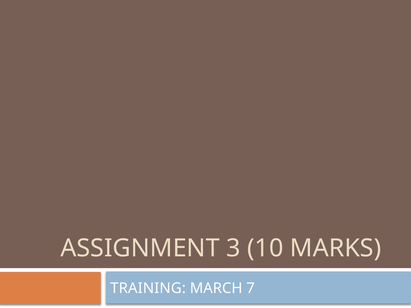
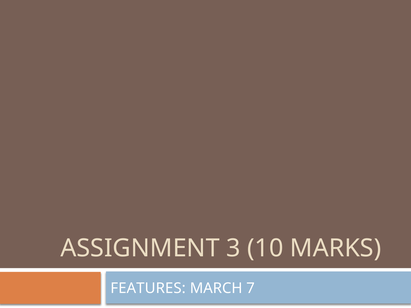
TRAINING: TRAINING -> FEATURES (148, 288)
